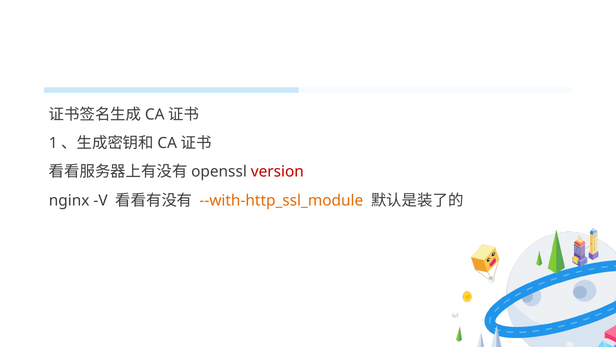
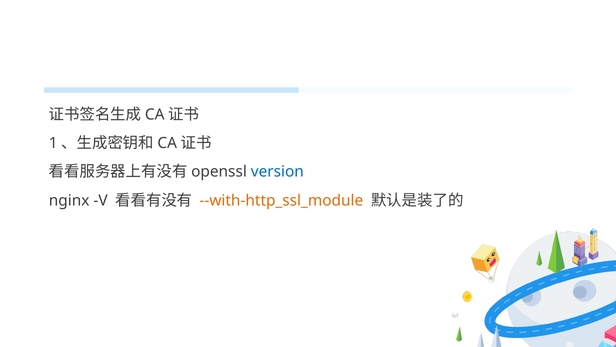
version colour: red -> blue (277, 172)
